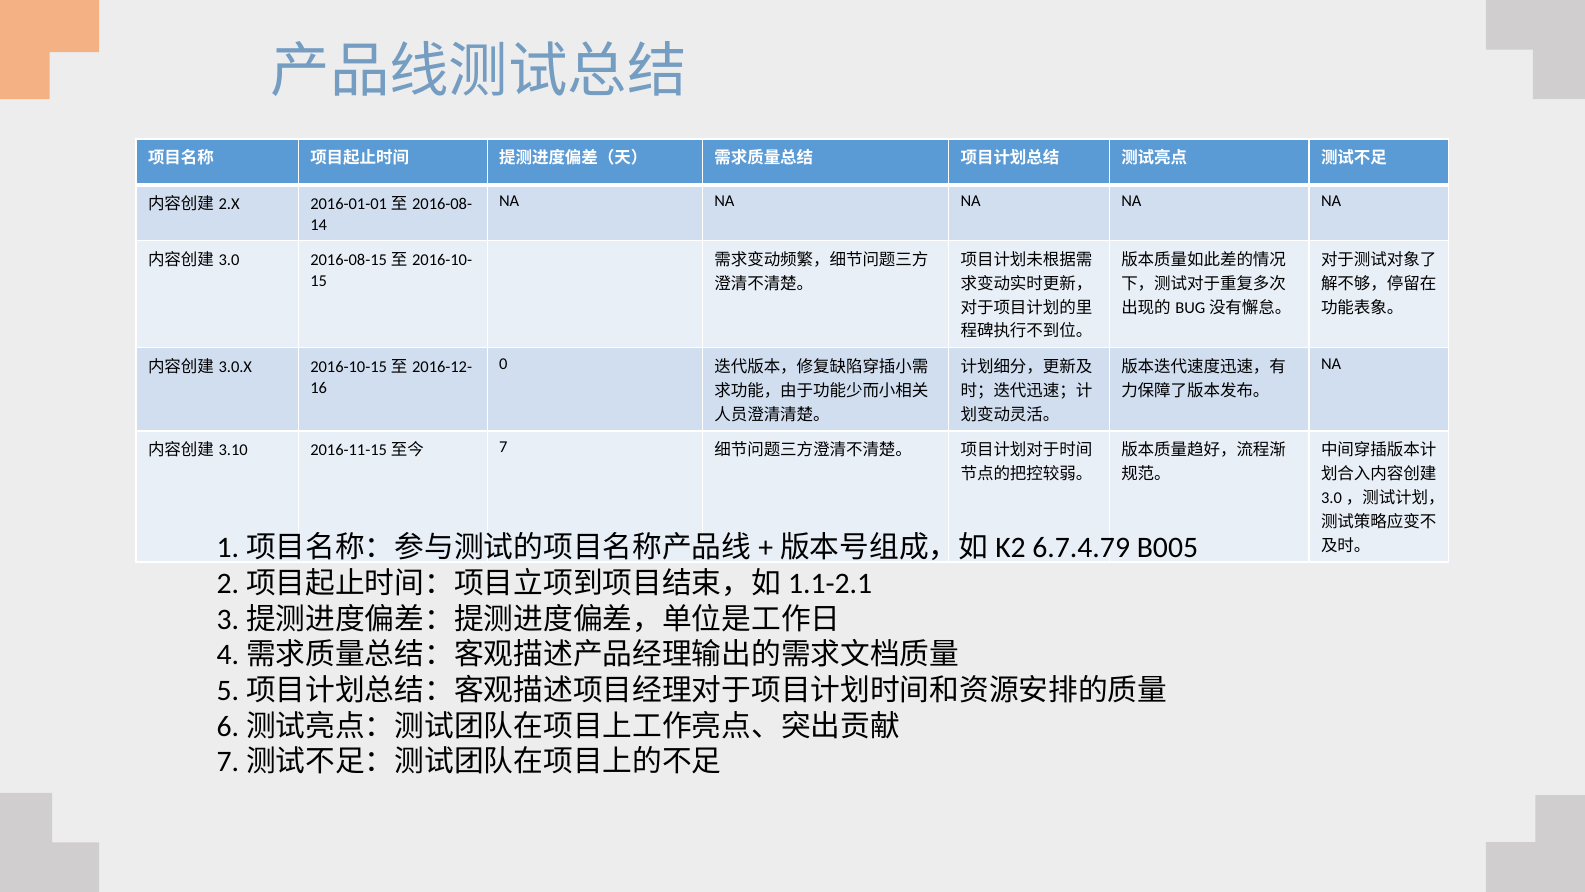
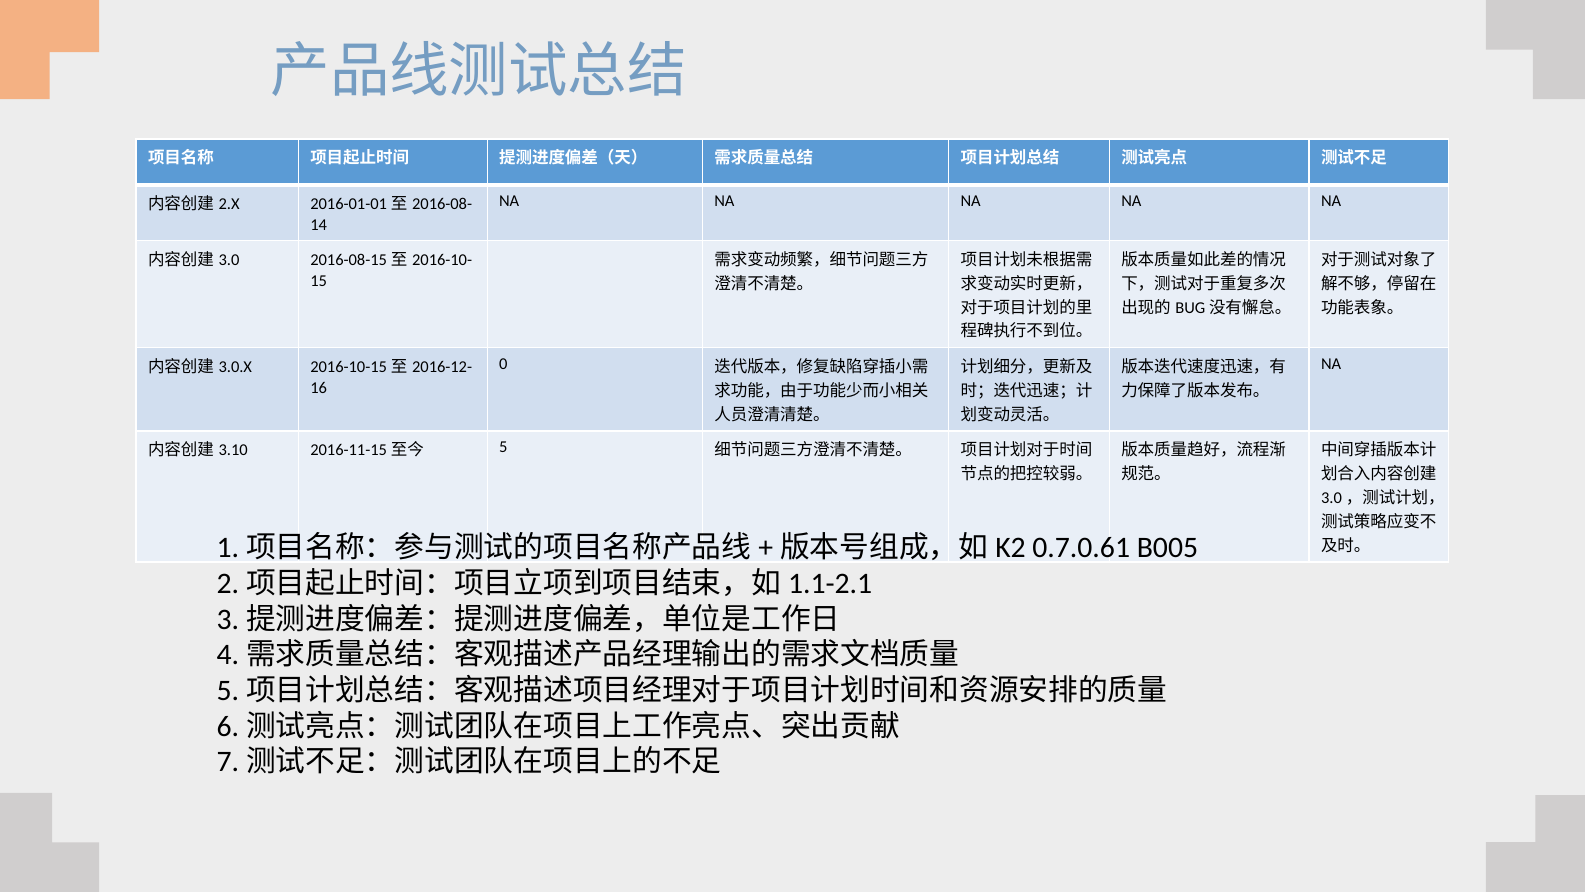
7: 7 -> 5 (503, 447)
6.7.4.79: 6.7.4.79 -> 0.7.0.61 (1081, 548)
